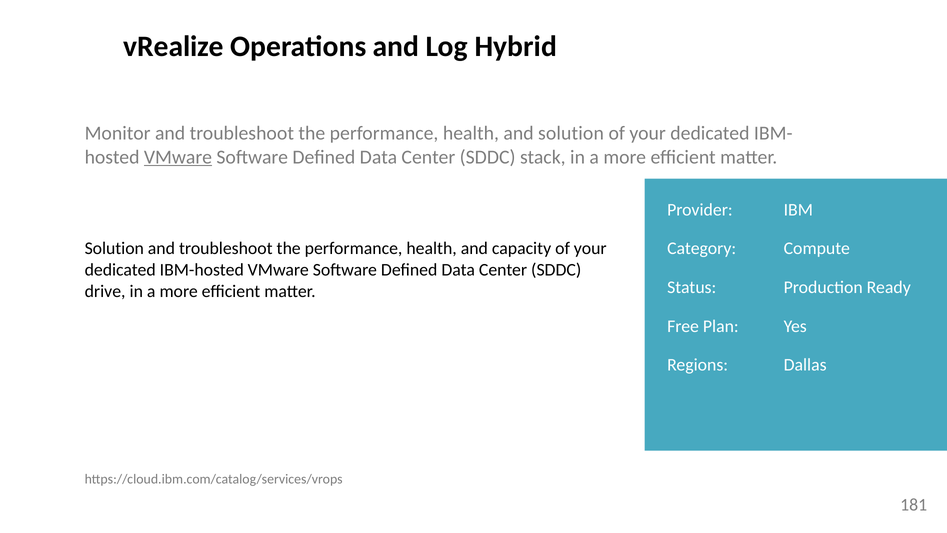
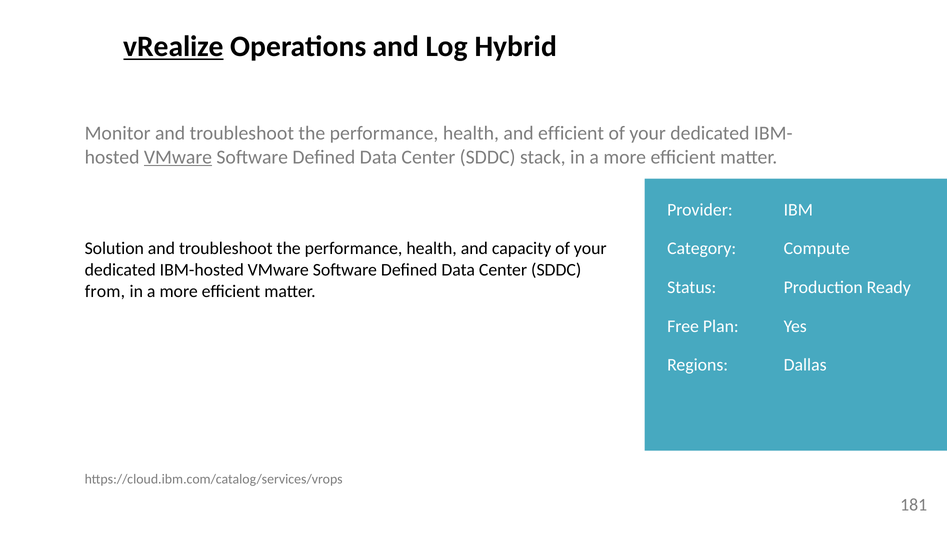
vRealize underline: none -> present (174, 47)
and solution: solution -> efficient (571, 133)
drive: drive -> from (105, 291)
